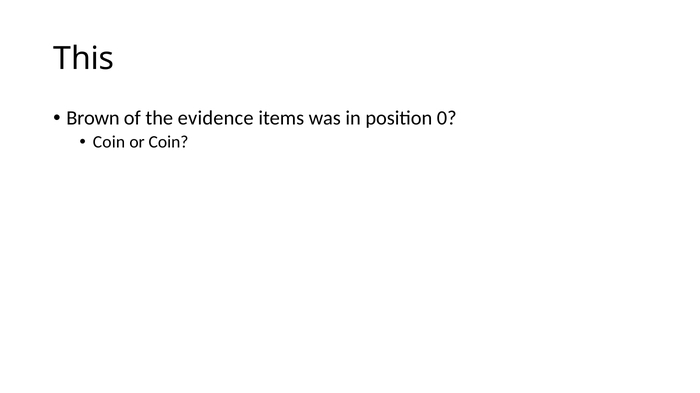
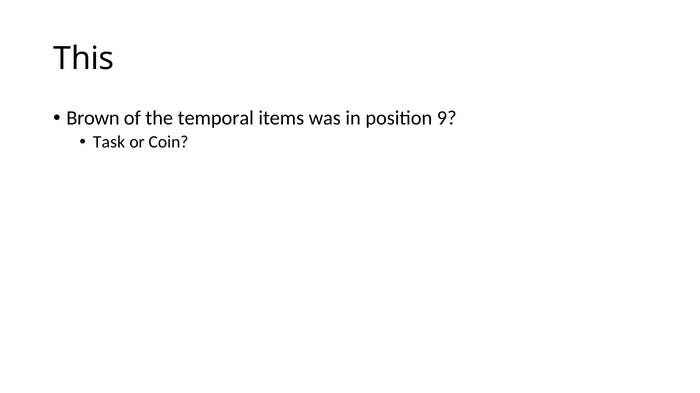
evidence: evidence -> temporal (216, 118)
0: 0 -> 9 (447, 118)
Coin: Coin -> Task (109, 142)
